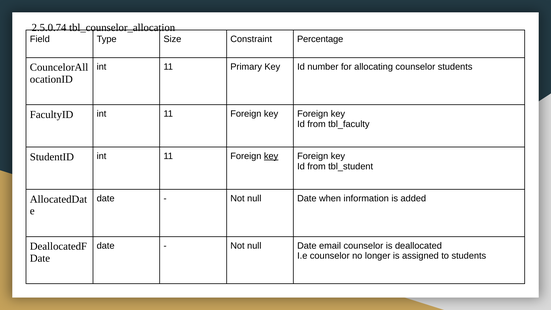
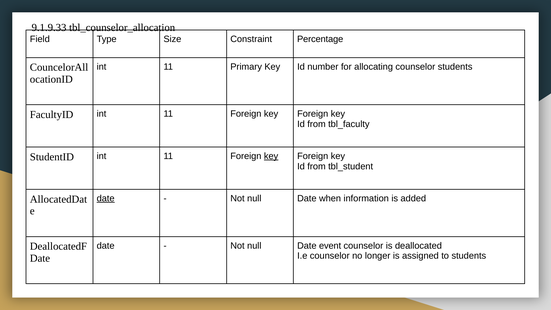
2.5.0.74: 2.5.0.74 -> 9.1.9.33 (49, 28)
date underline: none -> present (106, 198)
email: email -> event (330, 246)
